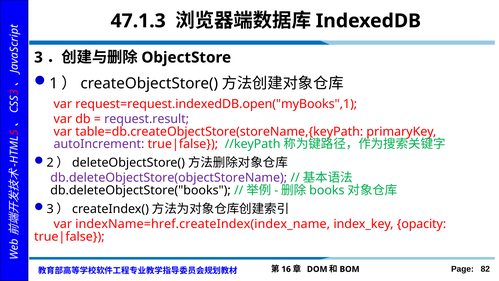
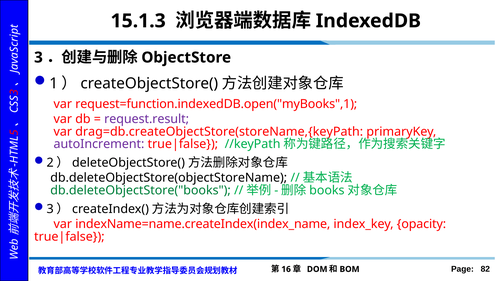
47.1.3: 47.1.3 -> 15.1.3 (138, 21)
request=request.indexedDB.open("myBooks",1: request=request.indexedDB.open("myBooks",1 -> request=function.indexedDB.open("myBooks",1 (216, 104)
table=db.createObjectStore(storeName,{keyPath: table=db.createObjectStore(storeName,{keyPath -> drag=db.createObjectStore(storeName,{keyPath (219, 131)
db.deleteObjectStore(objectStoreName colour: purple -> black (169, 178)
db.deleteObjectStore("books colour: black -> green (141, 190)
indexName=href.createIndex(index_name: indexName=href.createIndex(index_name -> indexName=name.createIndex(index_name (203, 224)
